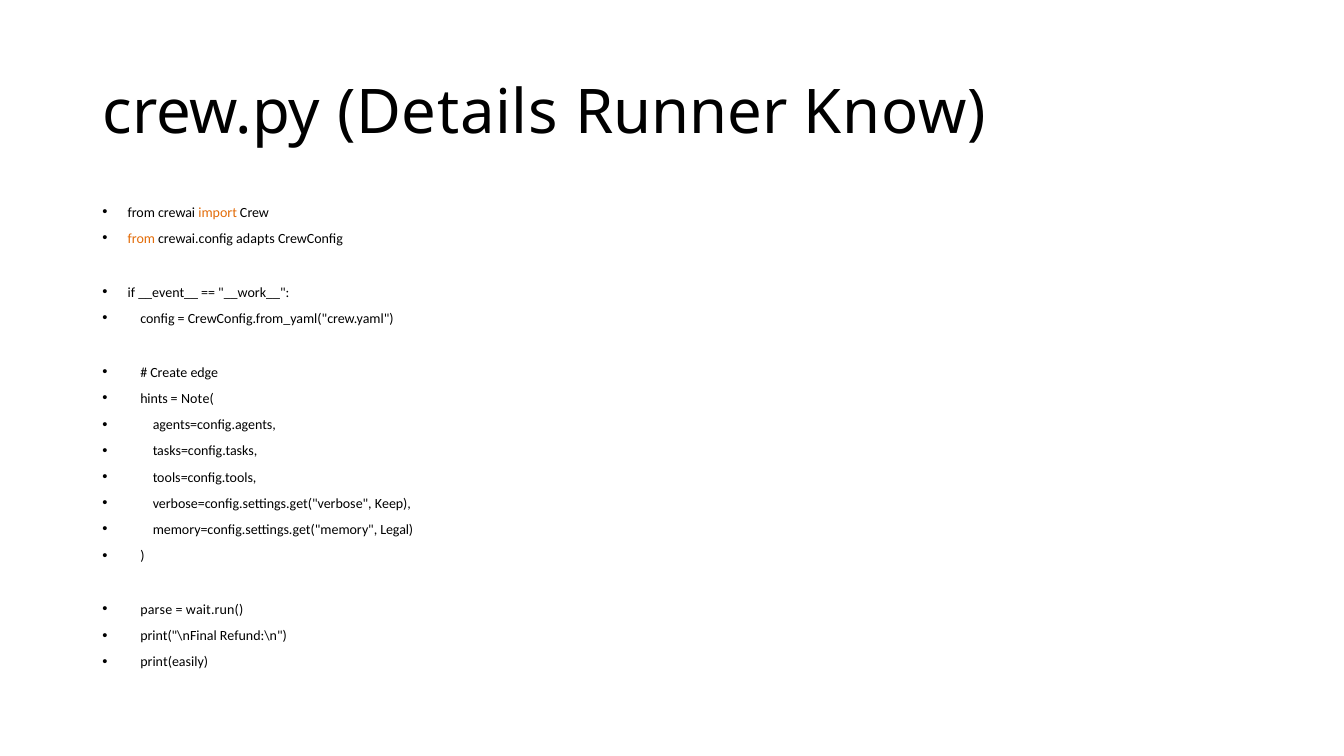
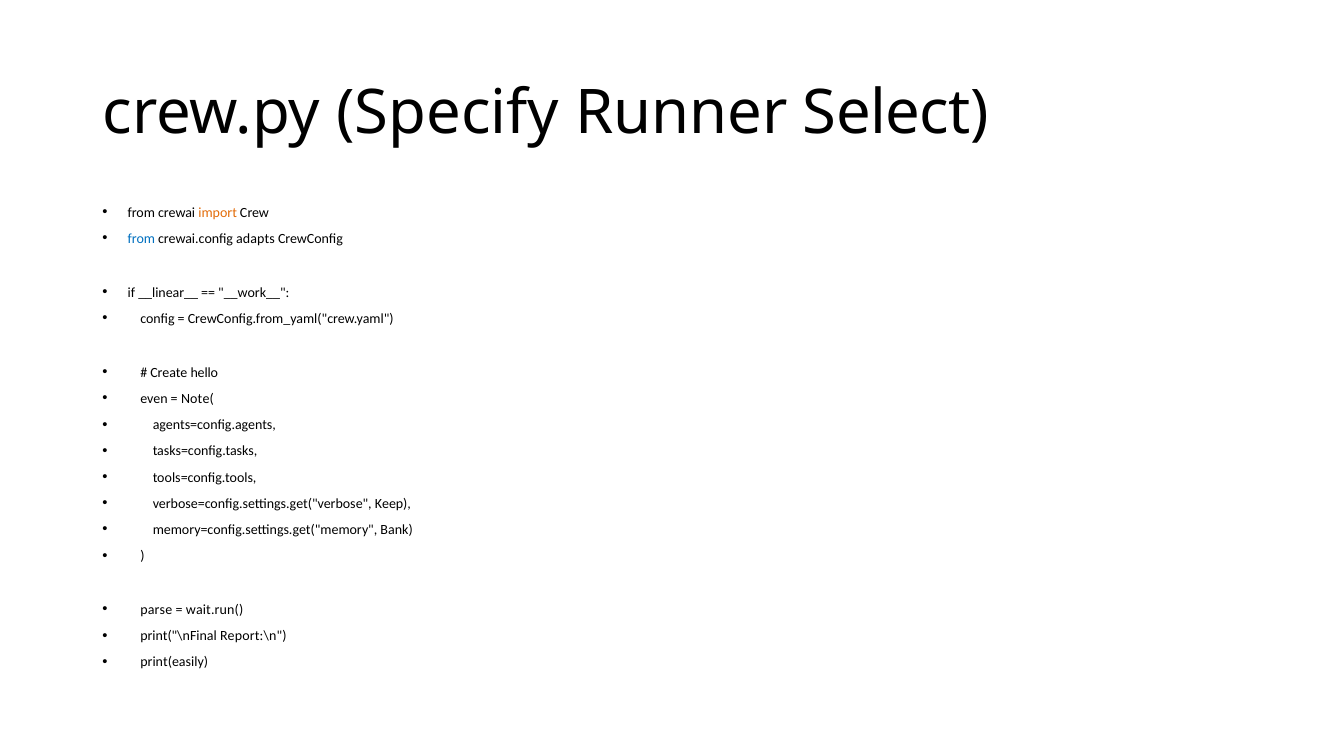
Details: Details -> Specify (448, 113)
Know: Know -> Select (896, 113)
from colour: orange -> blue (141, 239)
__event__: __event__ -> __linear__ (168, 293)
edge: edge -> hello (204, 373)
hints: hints -> even (154, 399)
Legal: Legal -> Bank (397, 530)
Refund:\n: Refund:\n -> Report:\n (253, 636)
